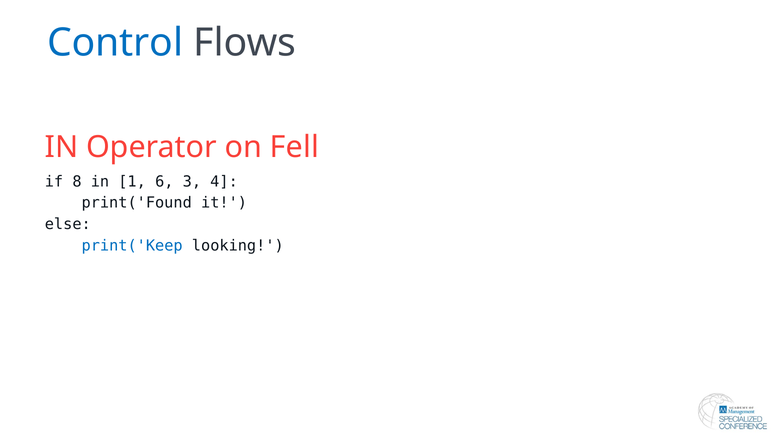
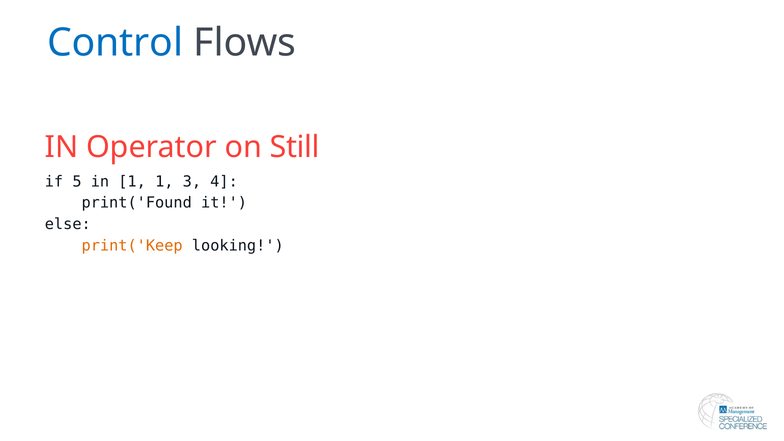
Fell: Fell -> Still (295, 147)
8: 8 -> 5 (77, 181)
1 6: 6 -> 1 (164, 181)
print('Keep colour: blue -> orange (132, 246)
